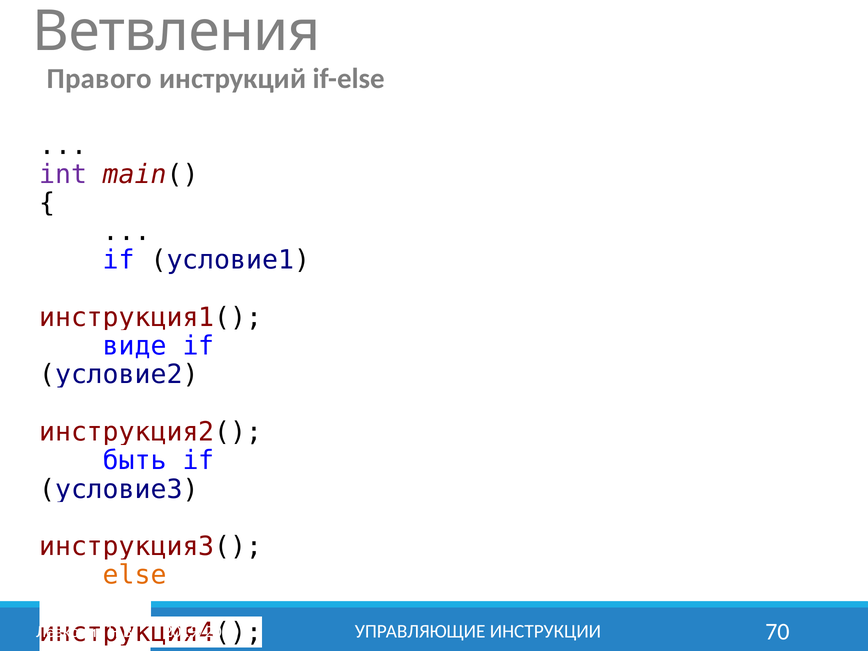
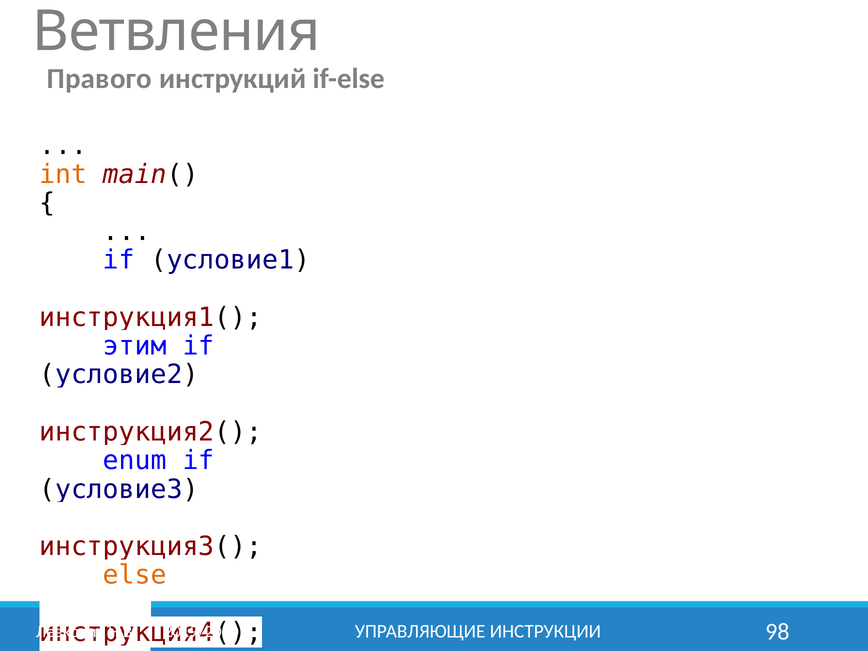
int colour: purple -> orange (63, 174)
виде: виде -> этим (135, 346)
быть: быть -> enum (135, 461)
70: 70 -> 98 (777, 632)
